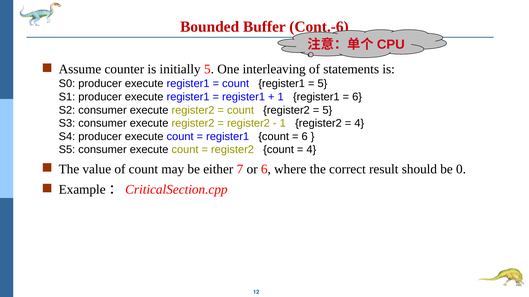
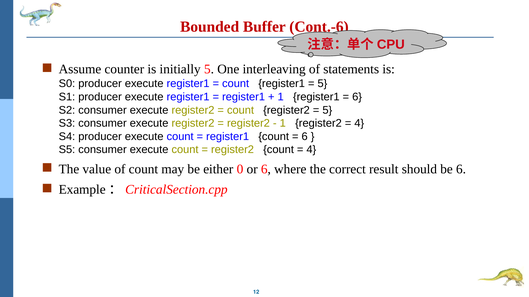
7: 7 -> 0 (240, 169)
be 0: 0 -> 6 (461, 169)
